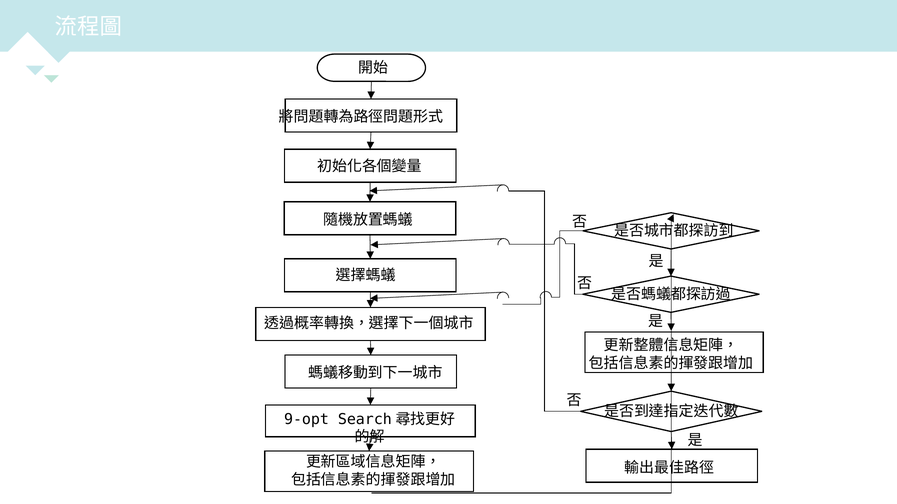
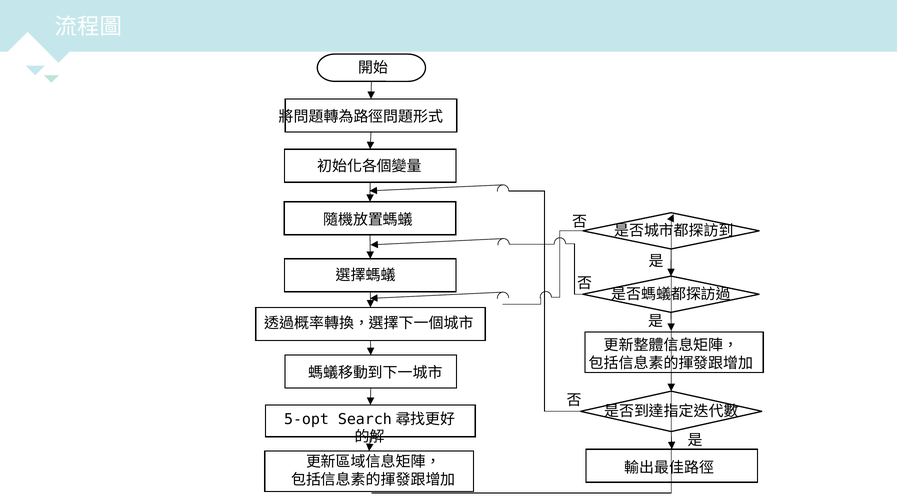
9-opt: 9-opt -> 5-opt (306, 420)
